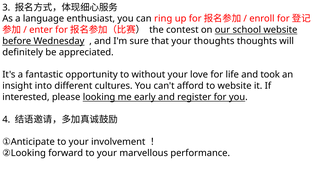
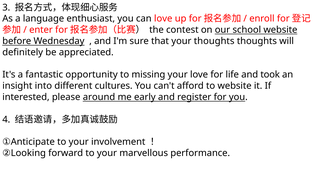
can ring: ring -> love (163, 19)
without: without -> missing (148, 75)
please looking: looking -> around (99, 97)
